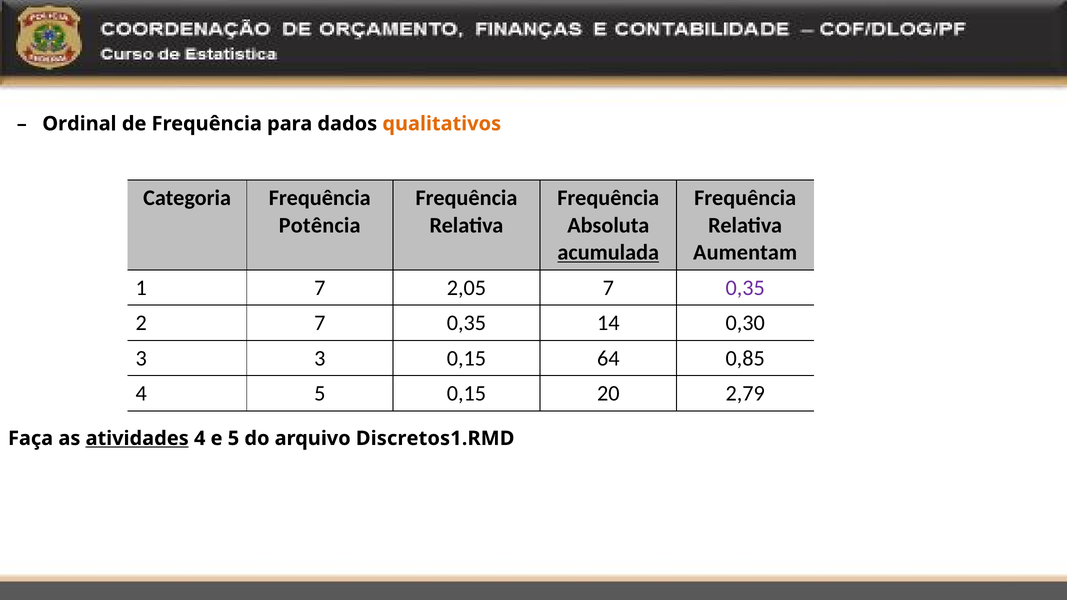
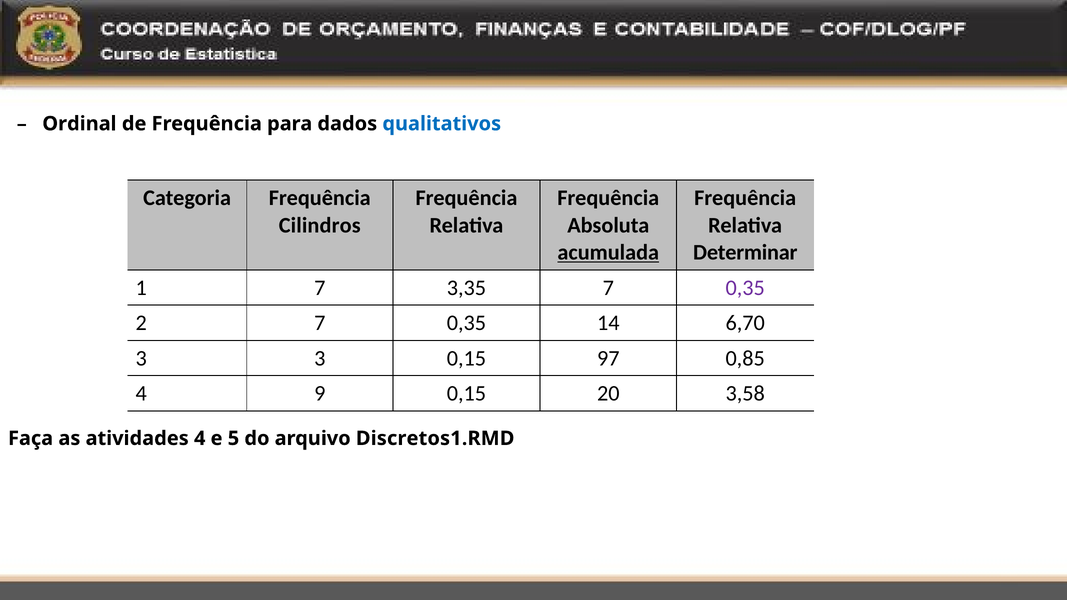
qualitativos colour: orange -> blue (442, 124)
Potência: Potência -> Cilindros (320, 225)
Aumentam: Aumentam -> Determinar (745, 253)
2,05: 2,05 -> 3,35 (466, 288)
0,30: 0,30 -> 6,70 (745, 323)
64: 64 -> 97 (608, 358)
4 5: 5 -> 9 (320, 394)
2,79: 2,79 -> 3,58 (745, 394)
atividades underline: present -> none (137, 439)
